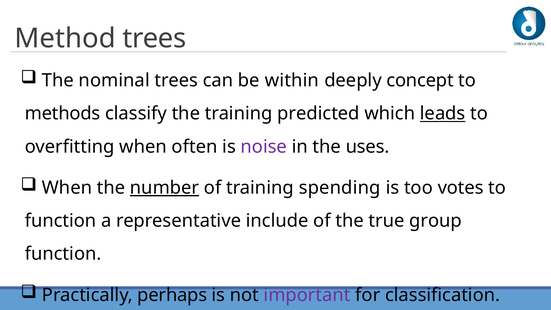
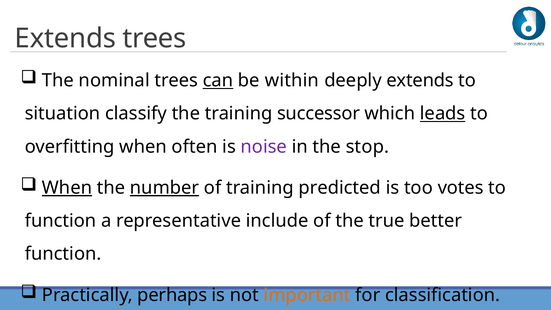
Method: Method -> Extends (65, 38)
can underline: none -> present (218, 80)
deeply concept: concept -> extends (420, 80)
methods: methods -> situation (63, 114)
predicted: predicted -> successor (319, 114)
uses: uses -> stop (367, 147)
When underline: none -> present (67, 188)
spending: spending -> predicted (340, 188)
group: group -> better (436, 221)
important colour: purple -> orange (307, 295)
